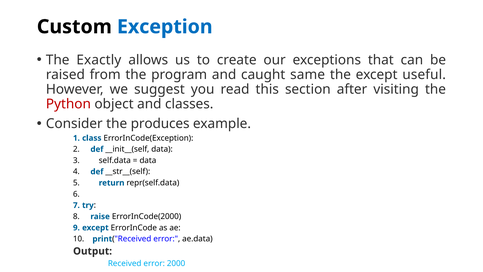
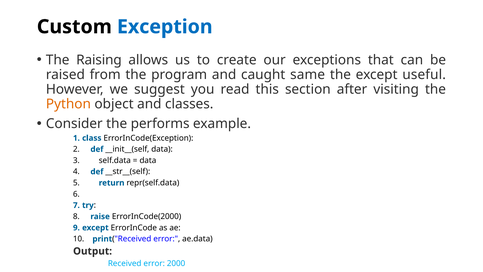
Exactly: Exactly -> Raising (99, 60)
Python colour: red -> orange (68, 104)
produces: produces -> performs (160, 124)
